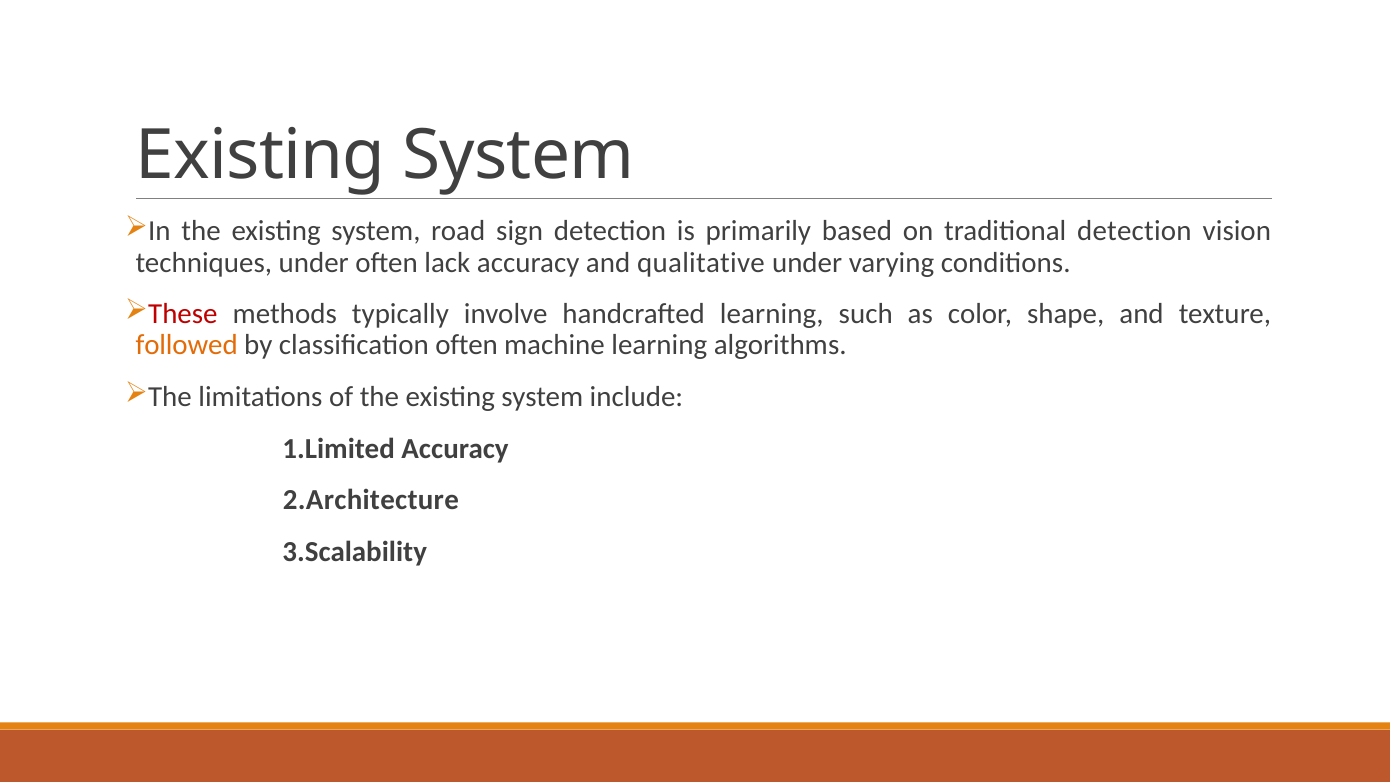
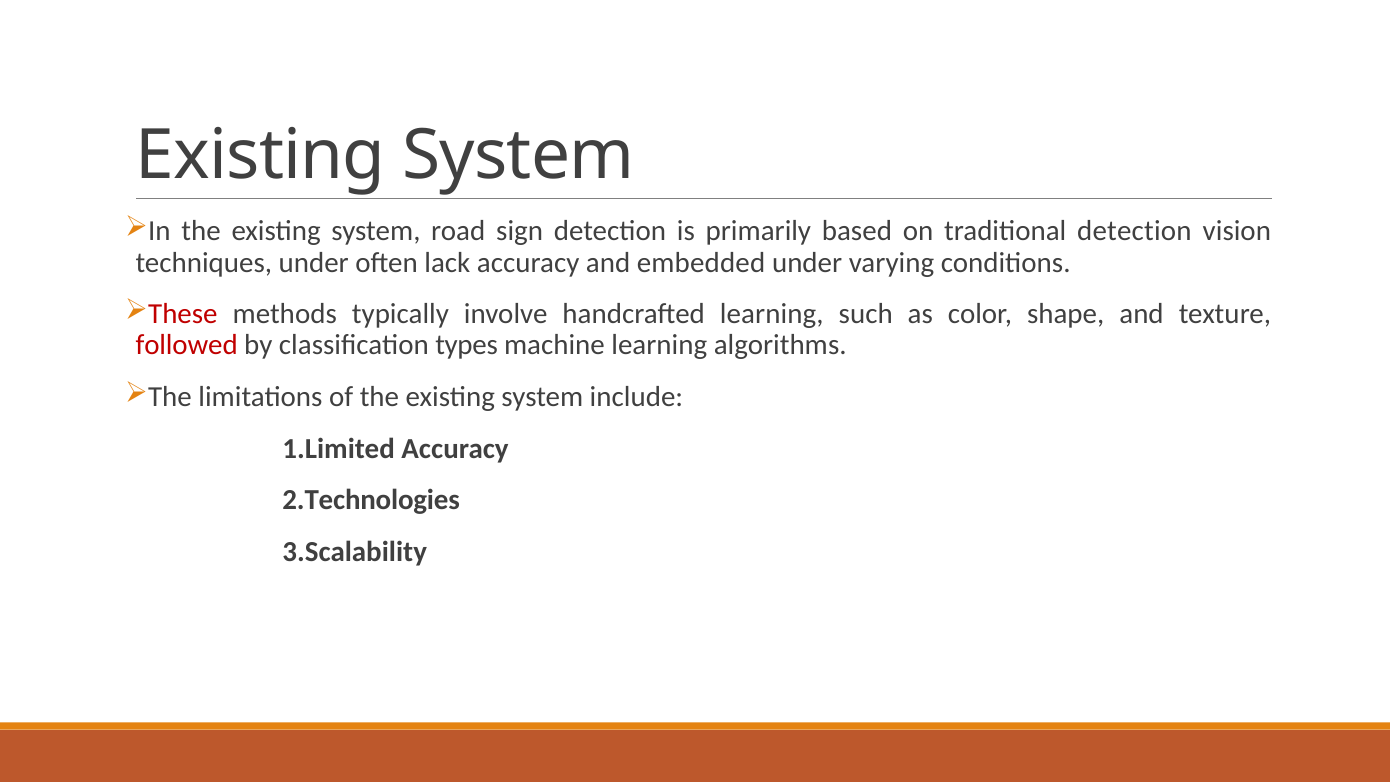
qualitative: qualitative -> embedded (701, 262)
followed colour: orange -> red (187, 345)
classification often: often -> types (467, 345)
2.Architecture: 2.Architecture -> 2.Technologies (371, 500)
